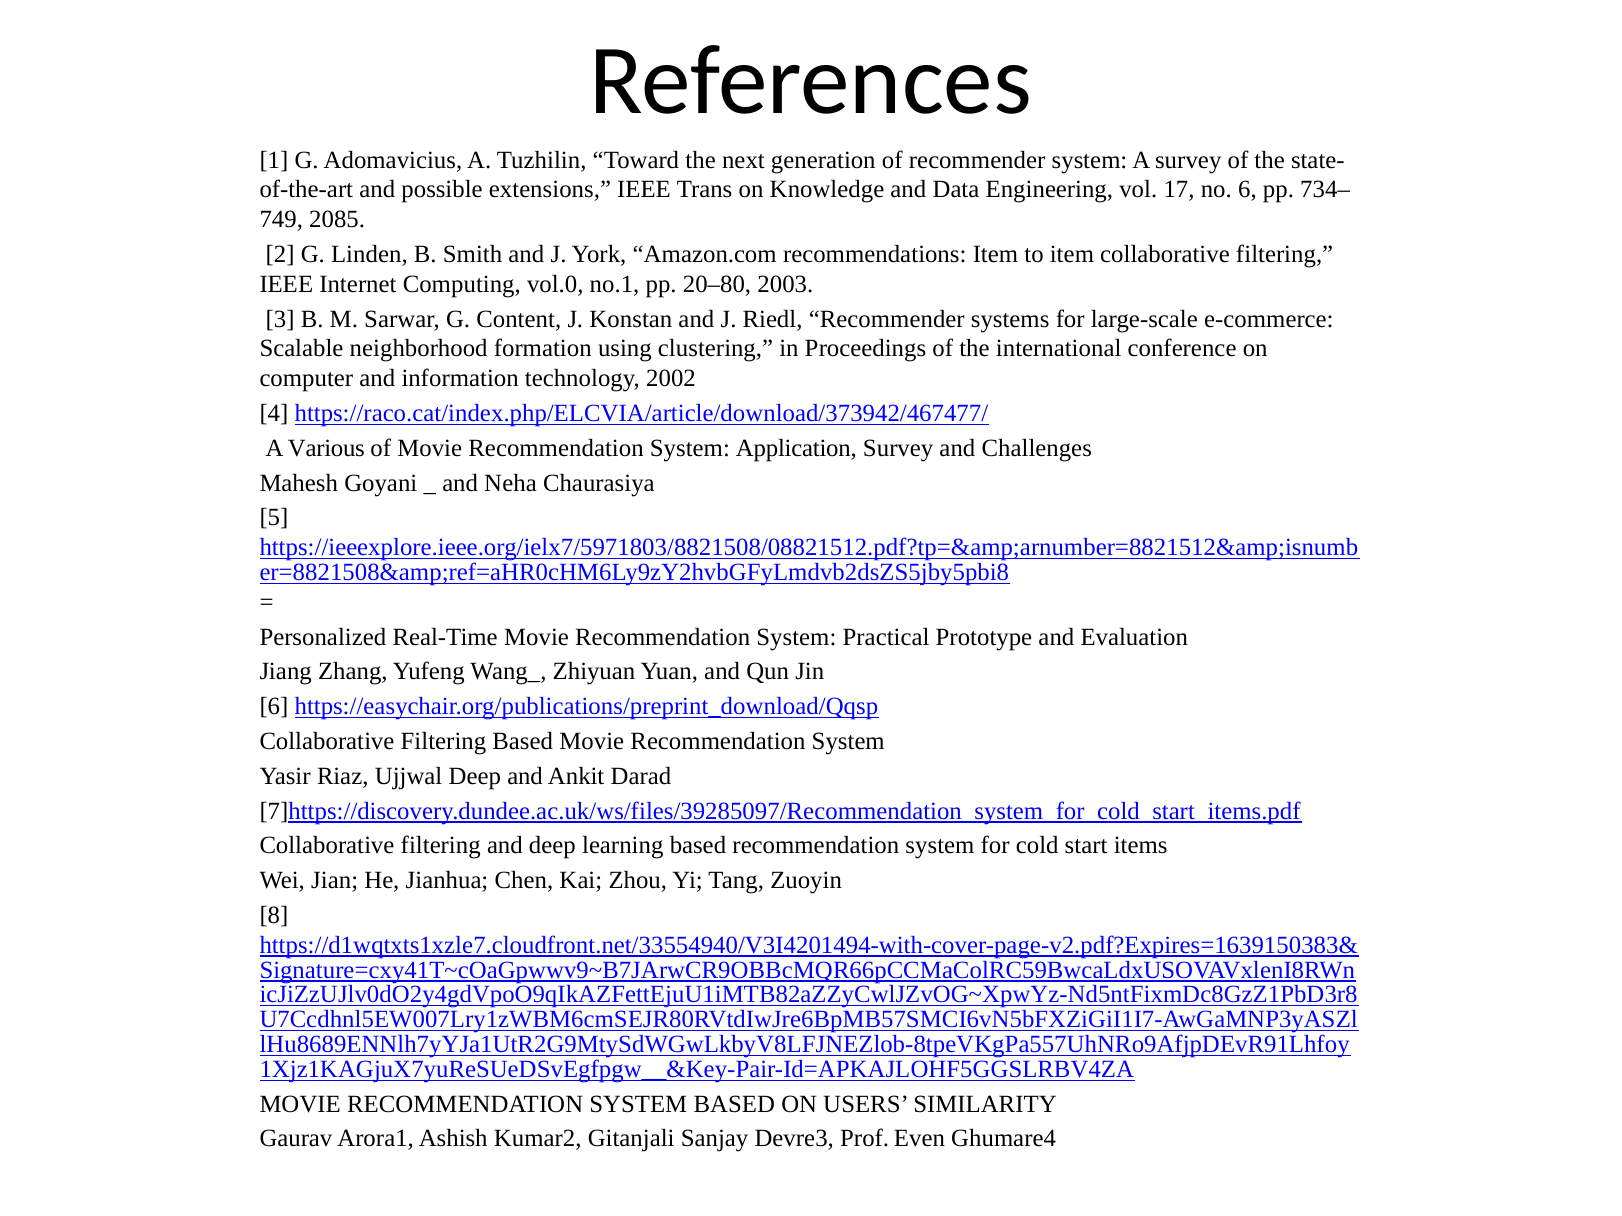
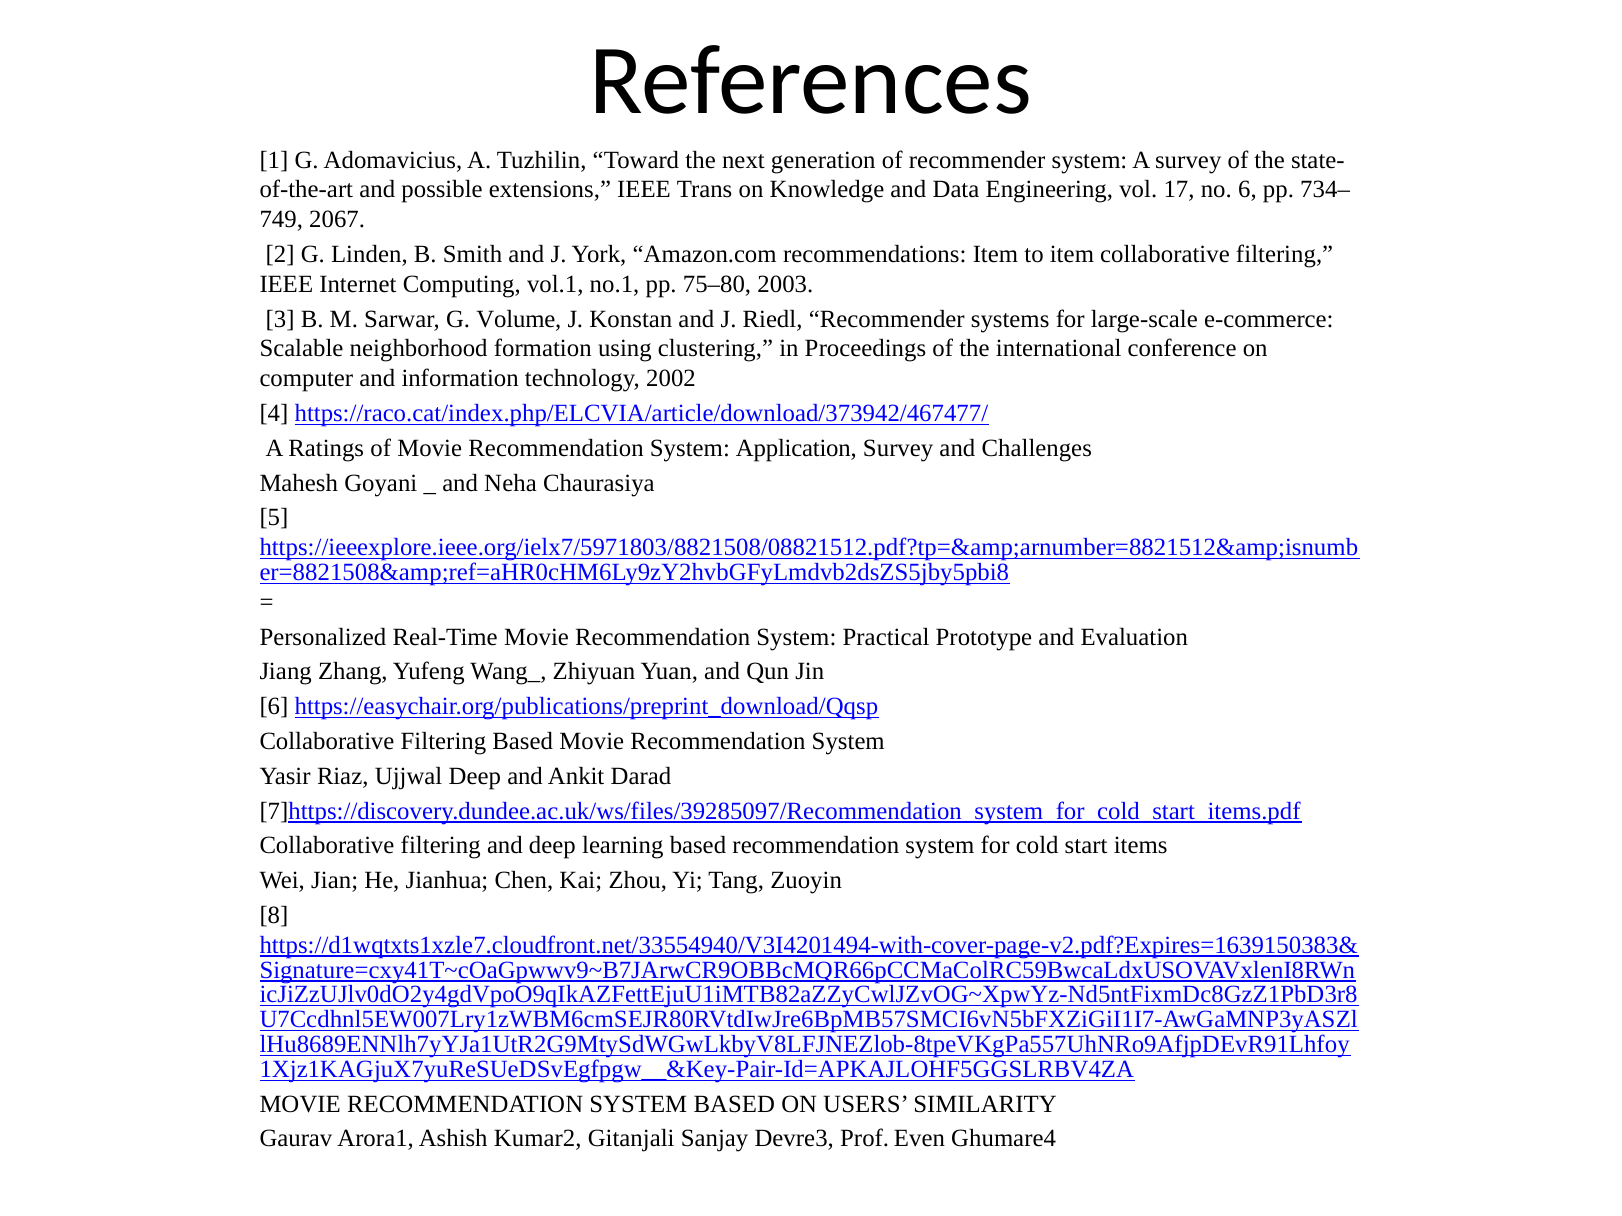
2085: 2085 -> 2067 (337, 220)
vol.0: vol.0 -> vol.1 (555, 284)
20–80: 20–80 -> 75–80 (717, 284)
Content: Content -> Volume (519, 319)
Various: Various -> Ratings (326, 448)
